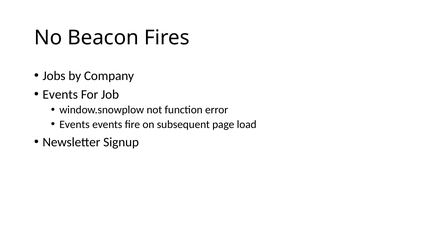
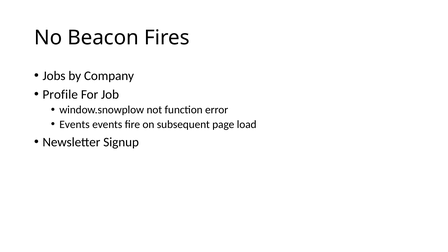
Events: Events -> Profile (60, 94)
